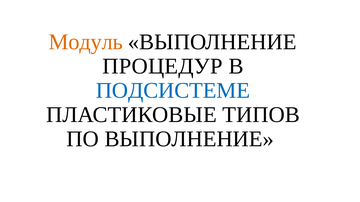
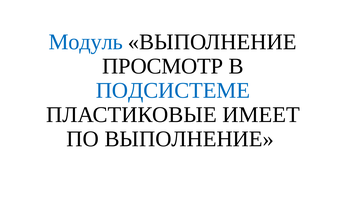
Модуль colour: orange -> blue (86, 42)
ПРОЦЕДУР: ПРОЦЕДУР -> ПРОСМОТР (163, 66)
ТИПОВ: ТИПОВ -> ИМЕЕТ (261, 115)
